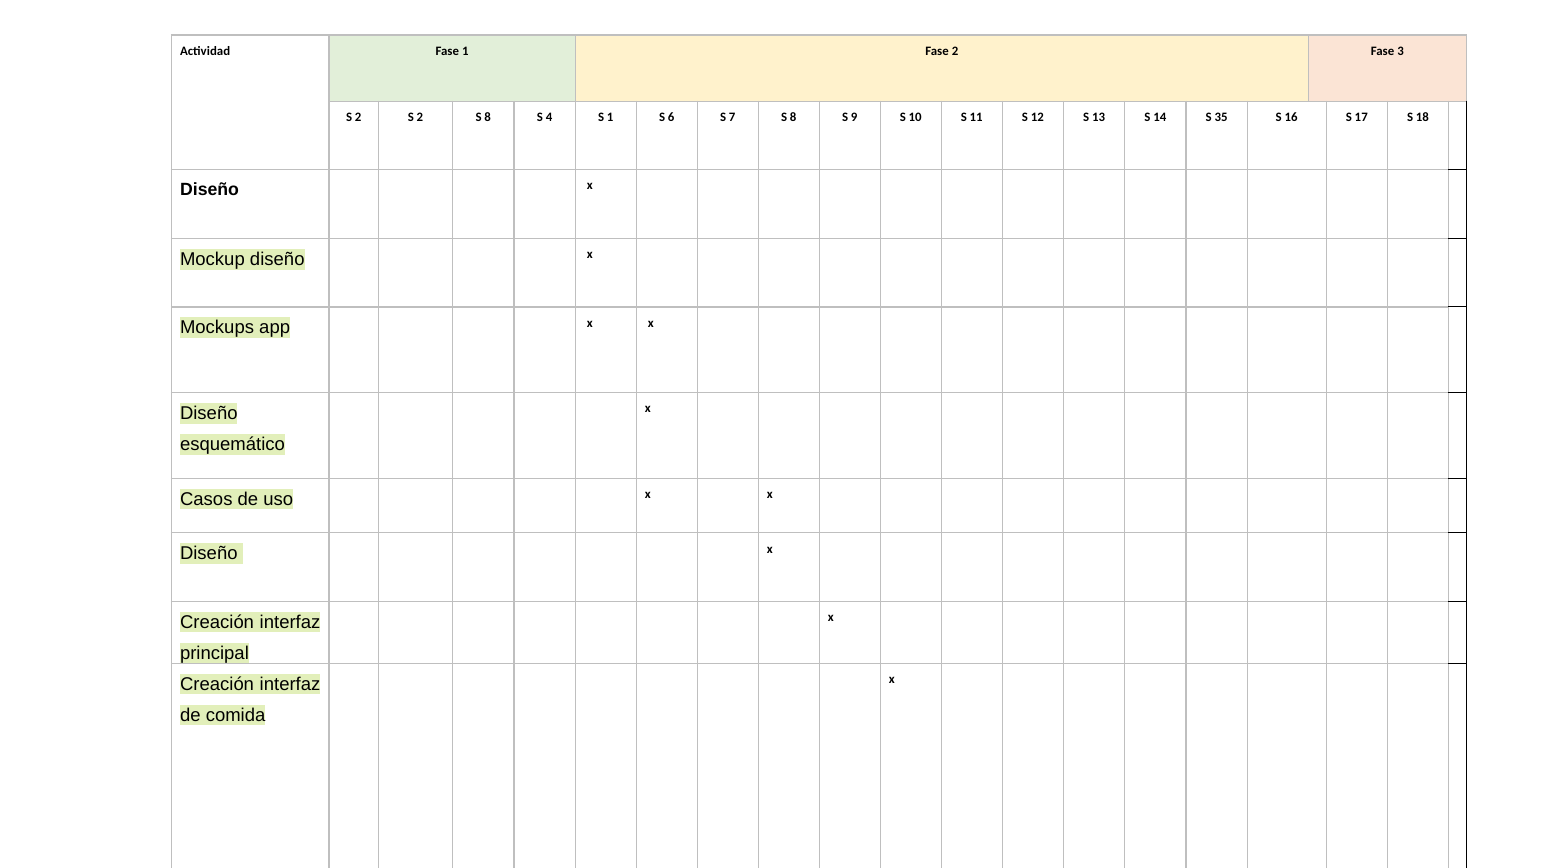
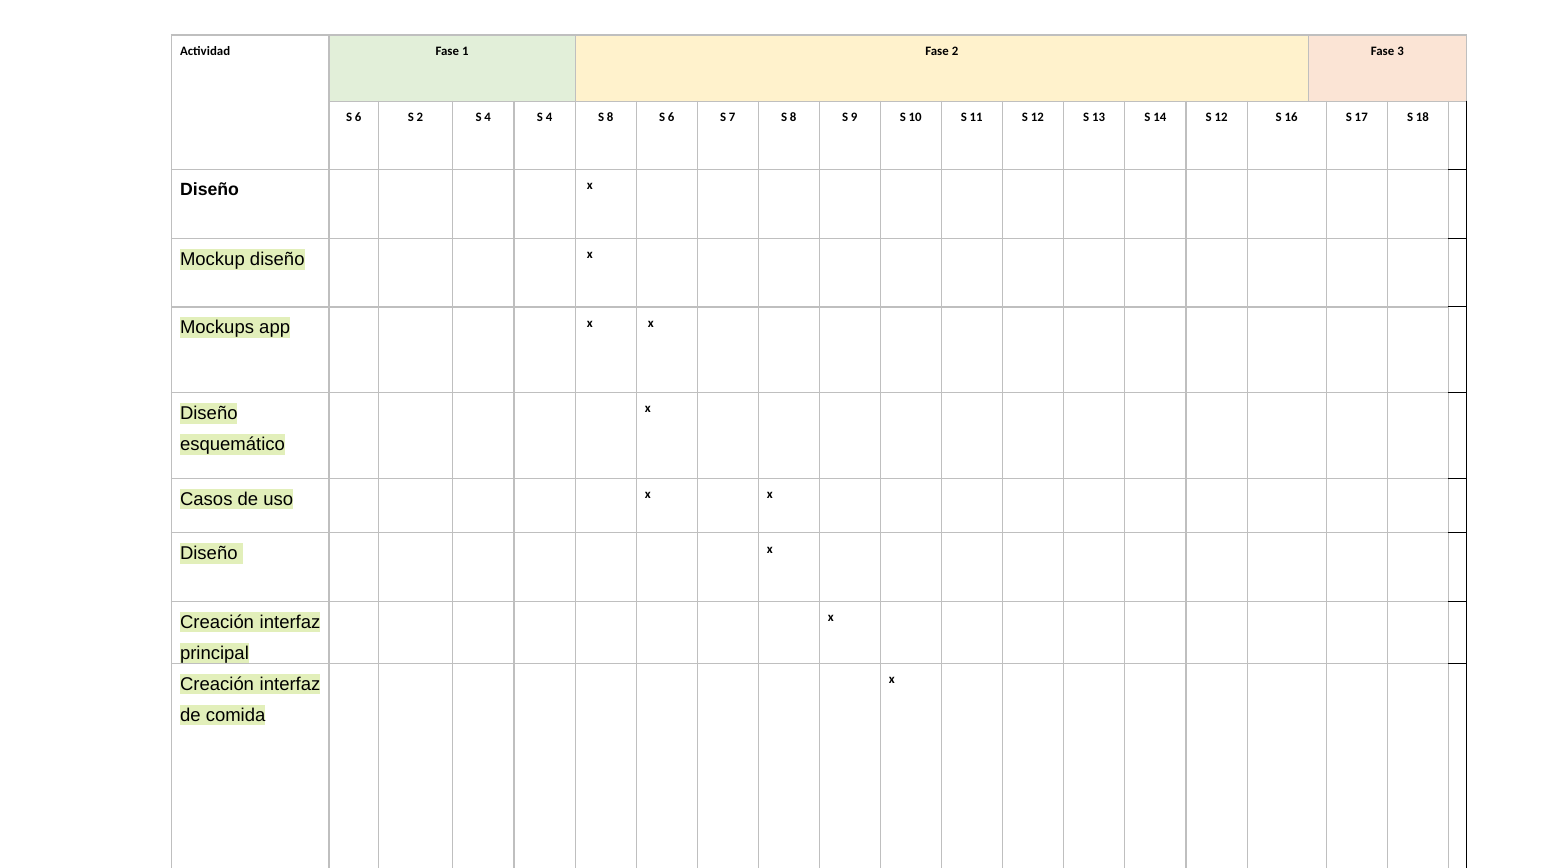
2: 2 -> 6 (358, 117)
2 S 8: 8 -> 4 (488, 117)
4 S 1: 1 -> 8 (610, 117)
14 S 35: 35 -> 12 (1221, 117)
